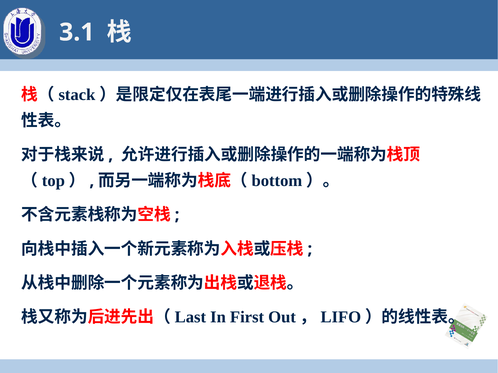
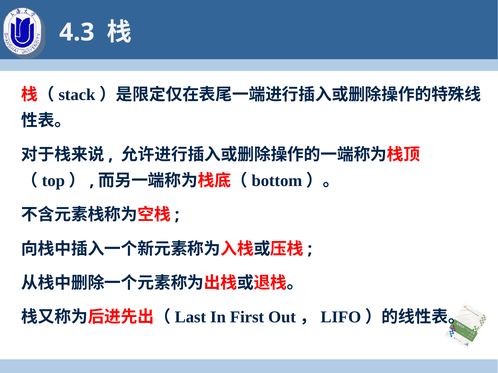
3.1: 3.1 -> 4.3 (77, 32)
